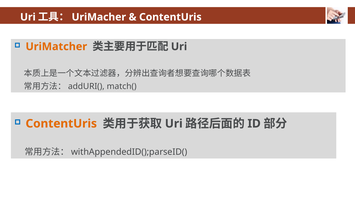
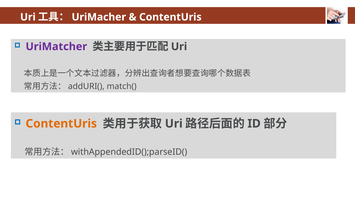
UriMatcher colour: orange -> purple (56, 46)
